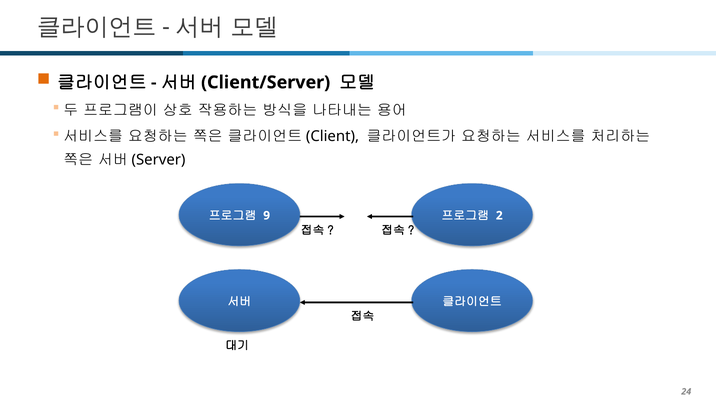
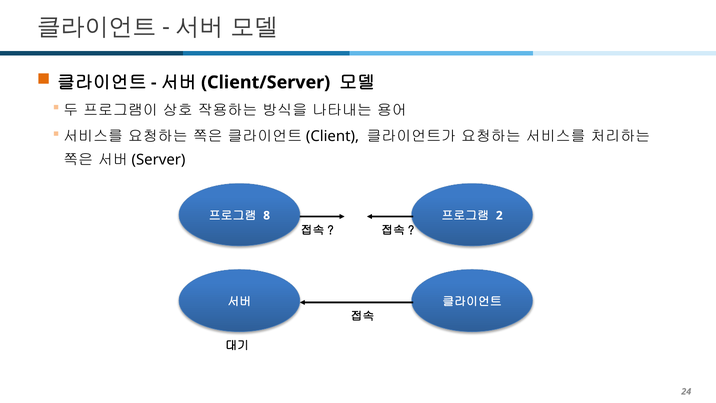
9: 9 -> 8 (267, 215)
